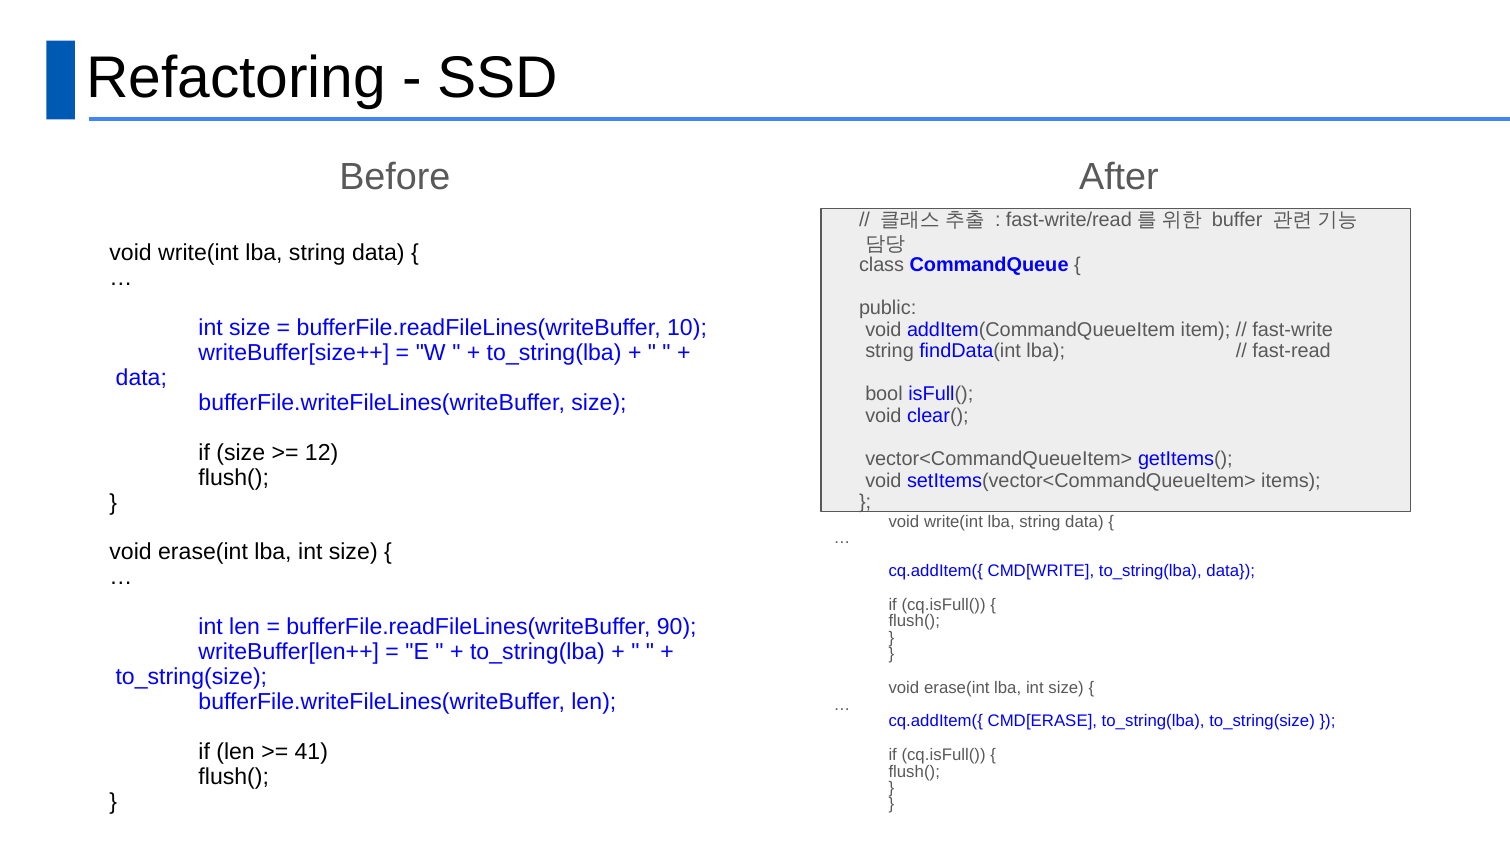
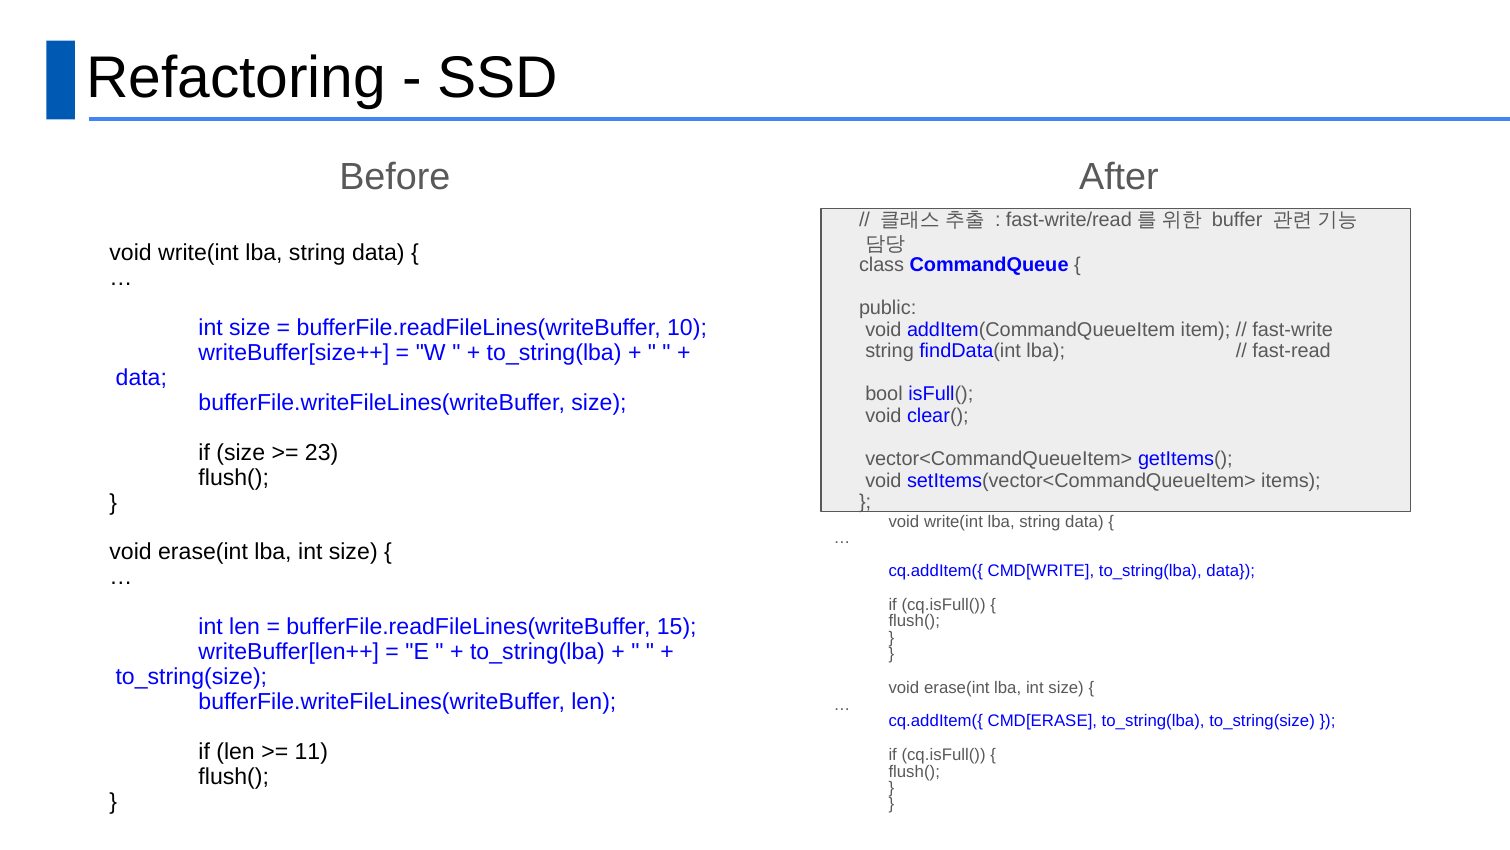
12: 12 -> 23 (322, 452)
90: 90 -> 15 (677, 627)
41: 41 -> 11 (311, 751)
